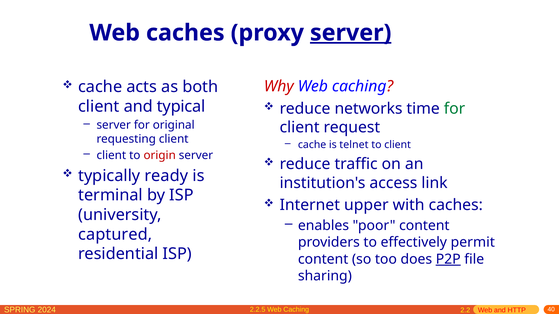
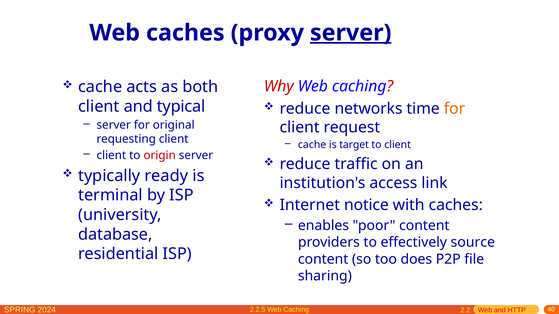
for colour: green -> orange (455, 109)
telnet: telnet -> target (354, 145)
upper: upper -> notice (366, 205)
captured: captured -> database (115, 235)
permit: permit -> source (473, 243)
P2P underline: present -> none (448, 259)
